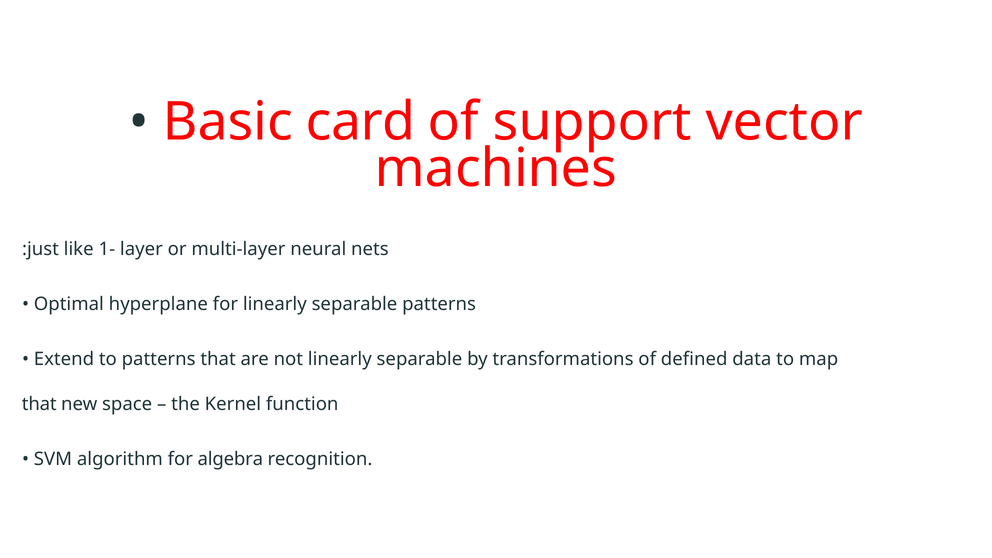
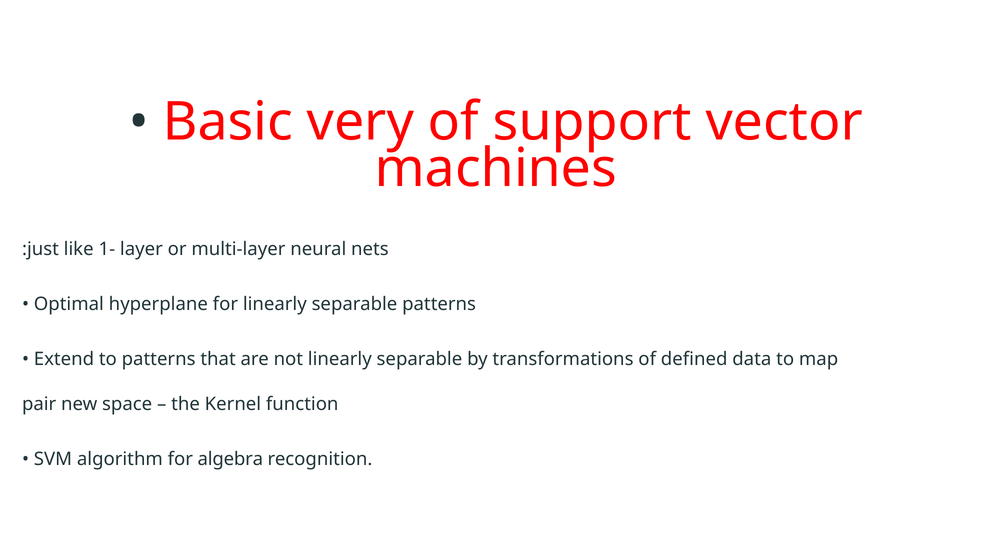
card: card -> very (360, 122)
that: that -> pair (39, 404)
